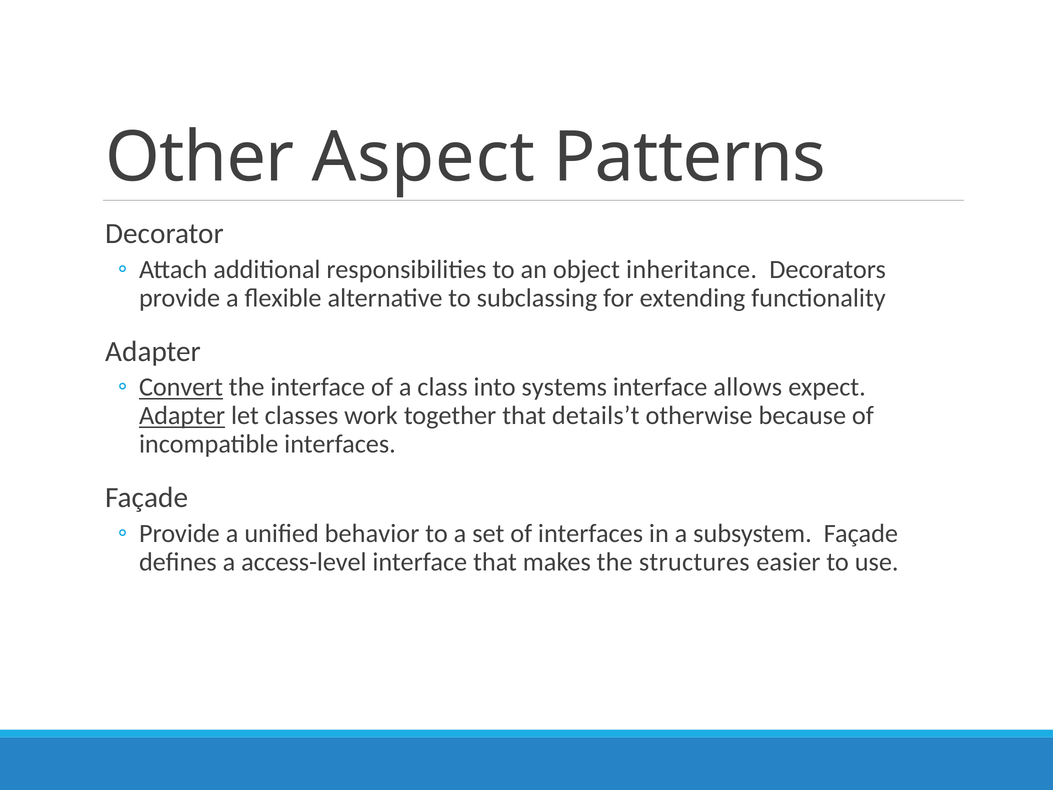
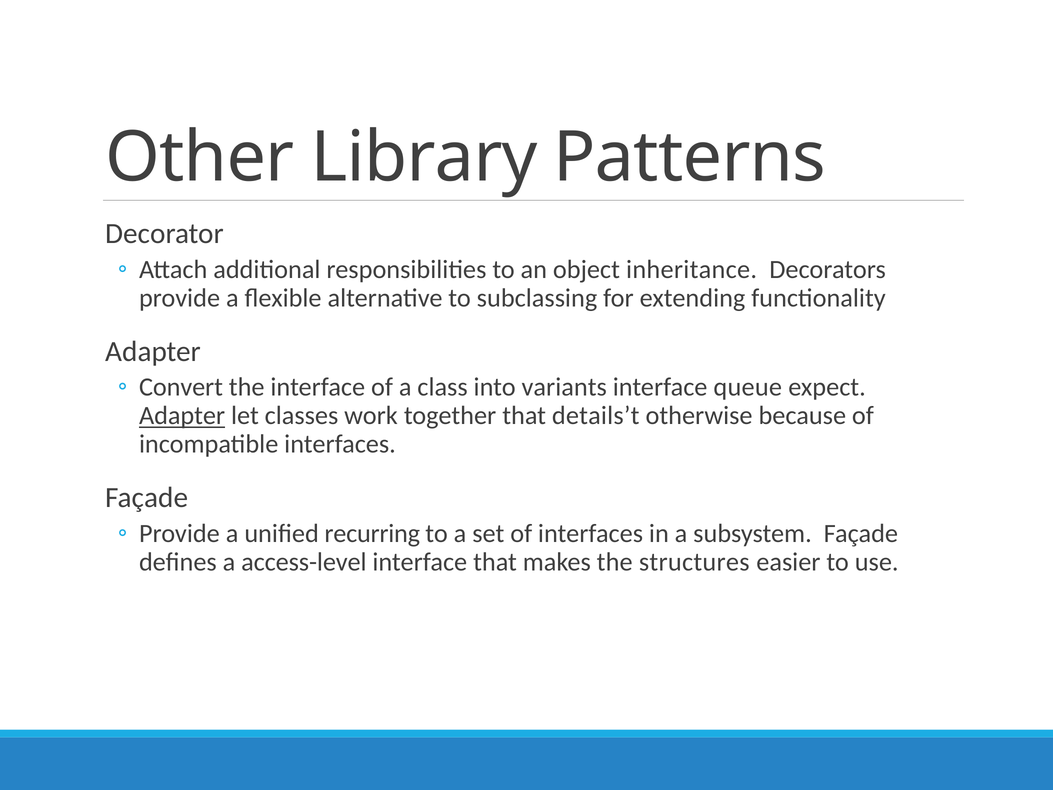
Aspect: Aspect -> Library (424, 157)
Convert underline: present -> none (181, 387)
systems: systems -> variants (564, 387)
allows: allows -> queue (748, 387)
behavior: behavior -> recurring (372, 533)
